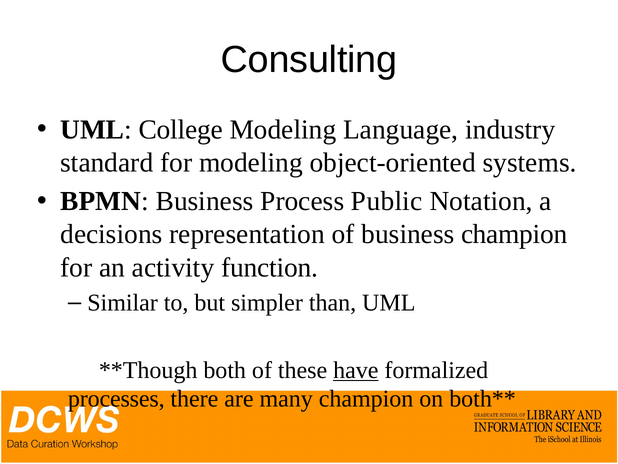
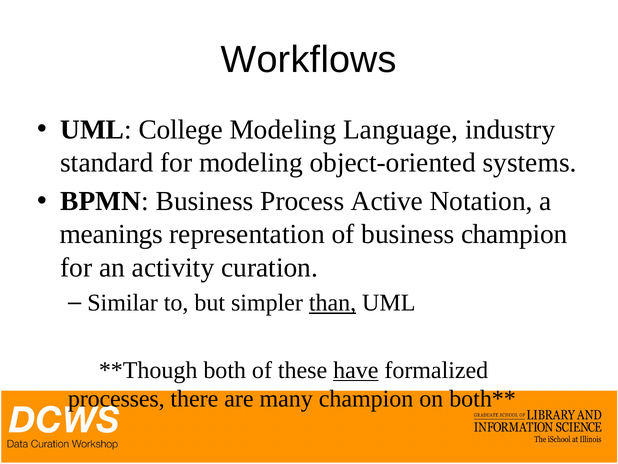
Consulting: Consulting -> Workflows (309, 60)
Public: Public -> Active (387, 201)
decisions: decisions -> meanings (111, 234)
function: function -> curation (270, 267)
than underline: none -> present (333, 303)
